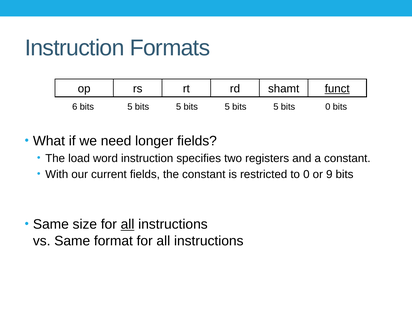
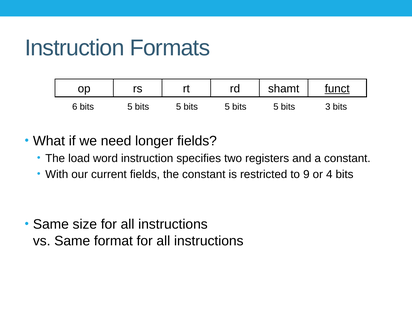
bits 0: 0 -> 3 (328, 107)
to 0: 0 -> 9 (306, 174)
9: 9 -> 4 (329, 174)
all underline: present -> none (128, 224)
